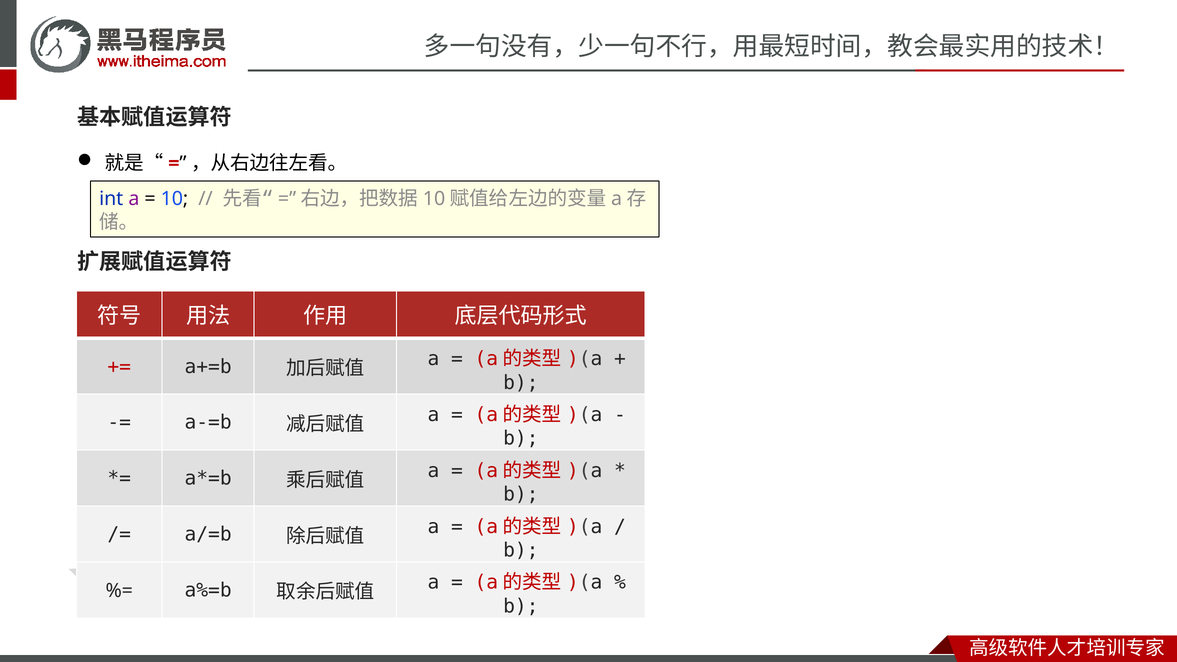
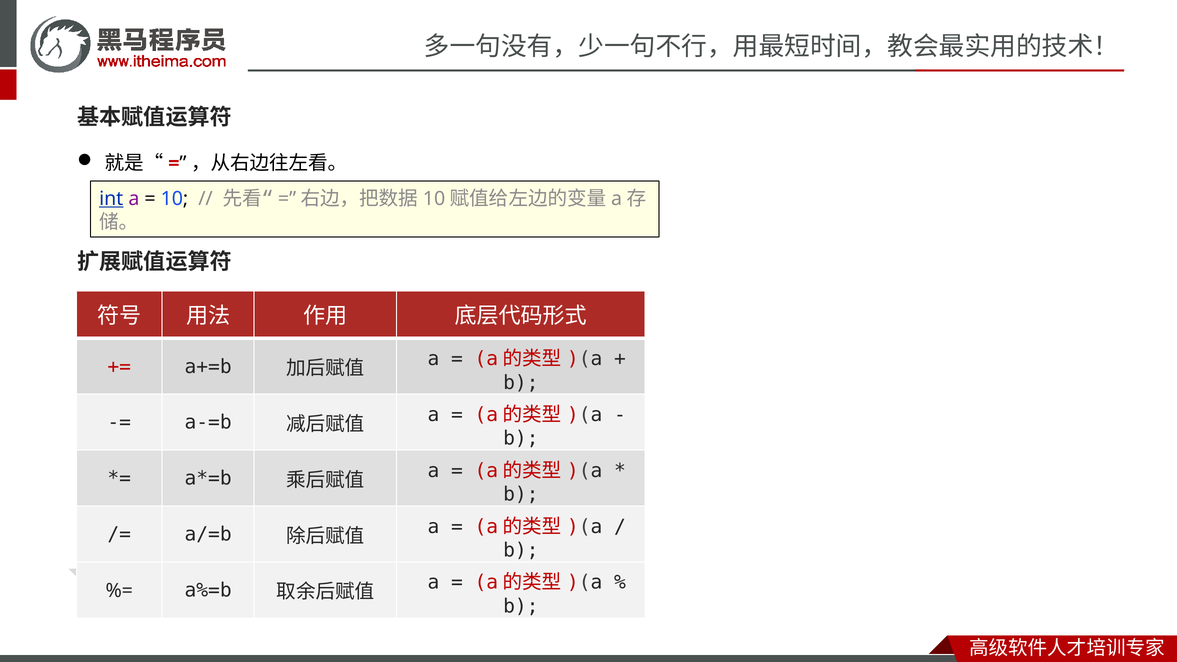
int underline: none -> present (111, 199)
